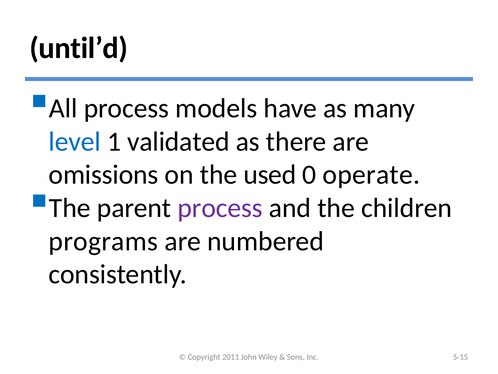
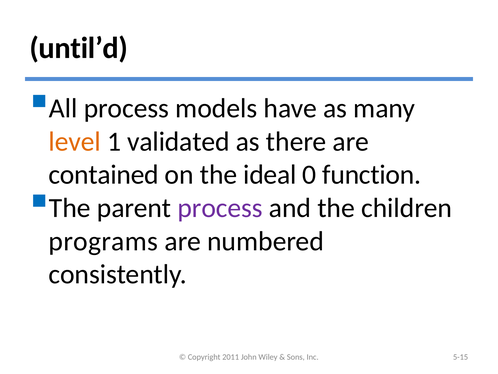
level colour: blue -> orange (75, 141)
omissions: omissions -> contained (104, 175)
used: used -> ideal (270, 175)
operate: operate -> function (372, 175)
